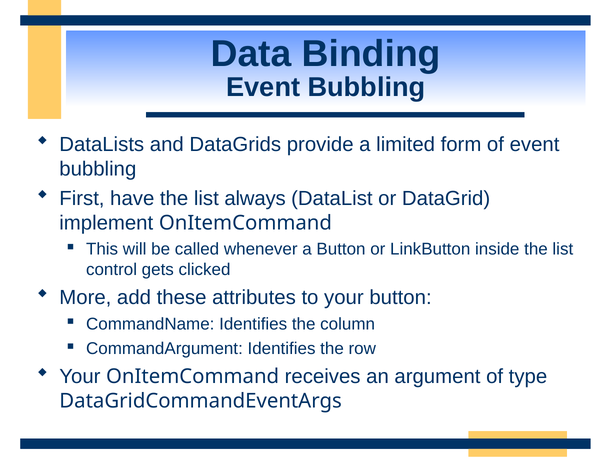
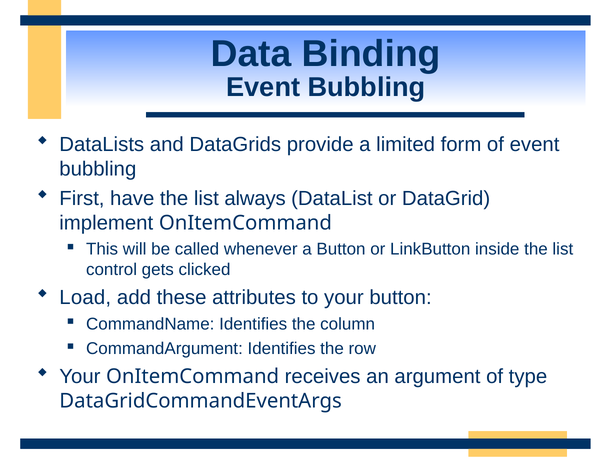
More: More -> Load (85, 297)
